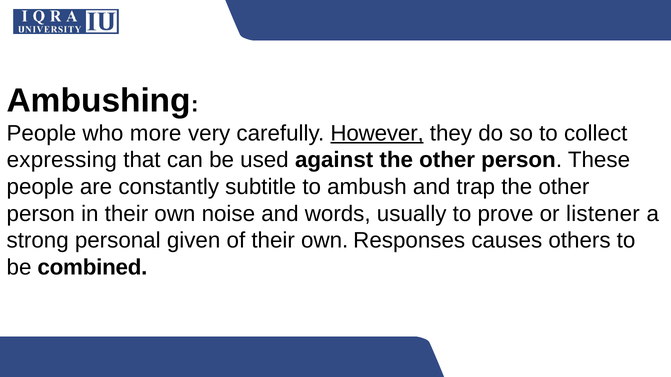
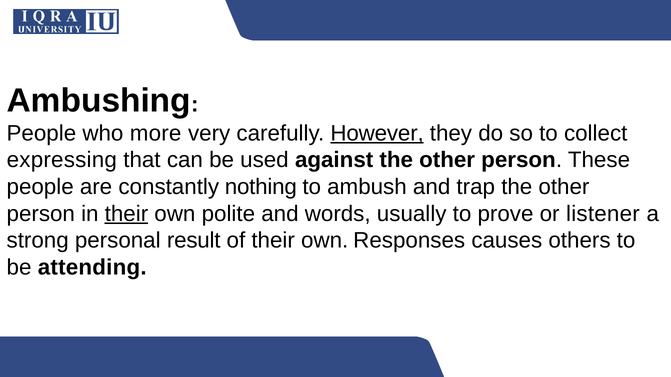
subtitle: subtitle -> nothing (261, 187)
their underline: none -> present (126, 214)
noise: noise -> polite (228, 214)
given: given -> result (194, 241)
combined: combined -> attending (92, 268)
